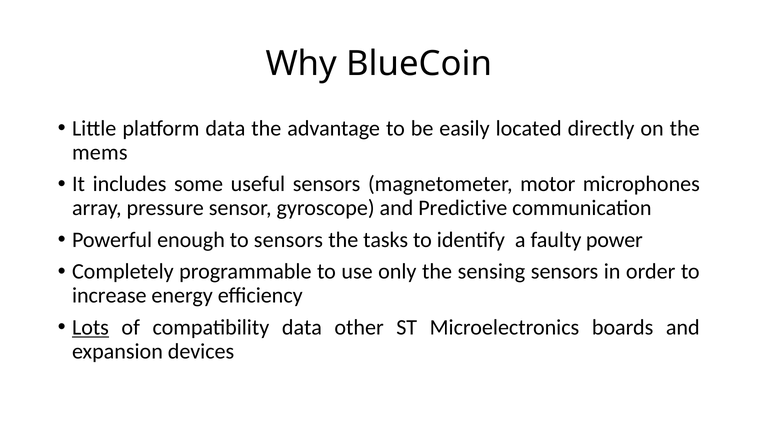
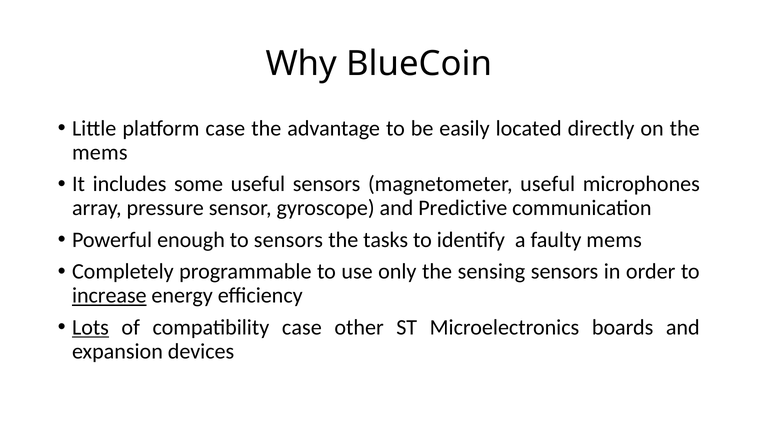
platform data: data -> case (225, 128)
magnetometer motor: motor -> useful (548, 184)
faulty power: power -> mems (614, 239)
increase underline: none -> present (109, 295)
compatibility data: data -> case (302, 327)
